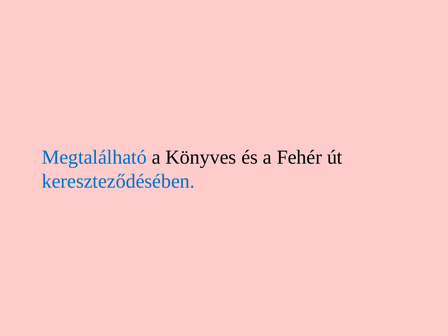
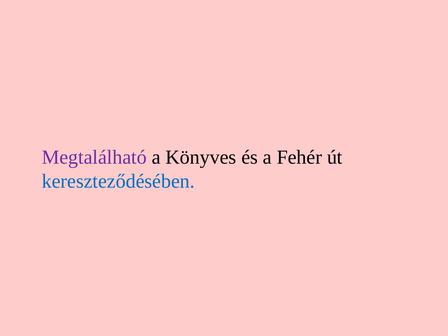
Megtalálható colour: blue -> purple (94, 157)
